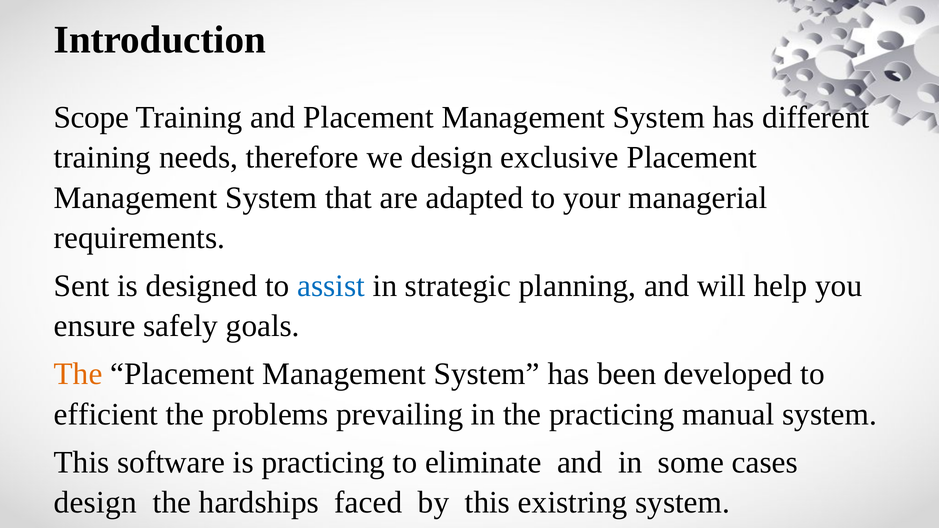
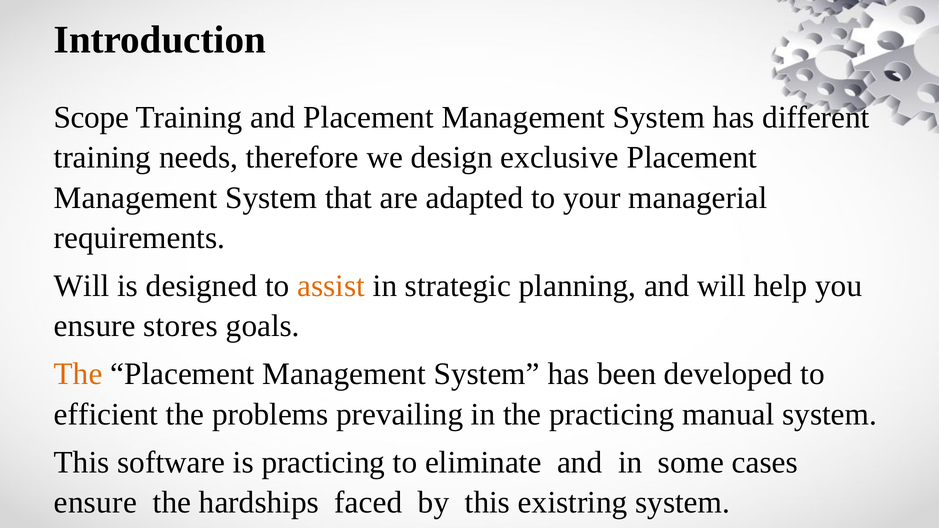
Sent: Sent -> Will (82, 286)
assist colour: blue -> orange (331, 286)
safely: safely -> stores (181, 326)
design: design -> ensure (95, 503)
